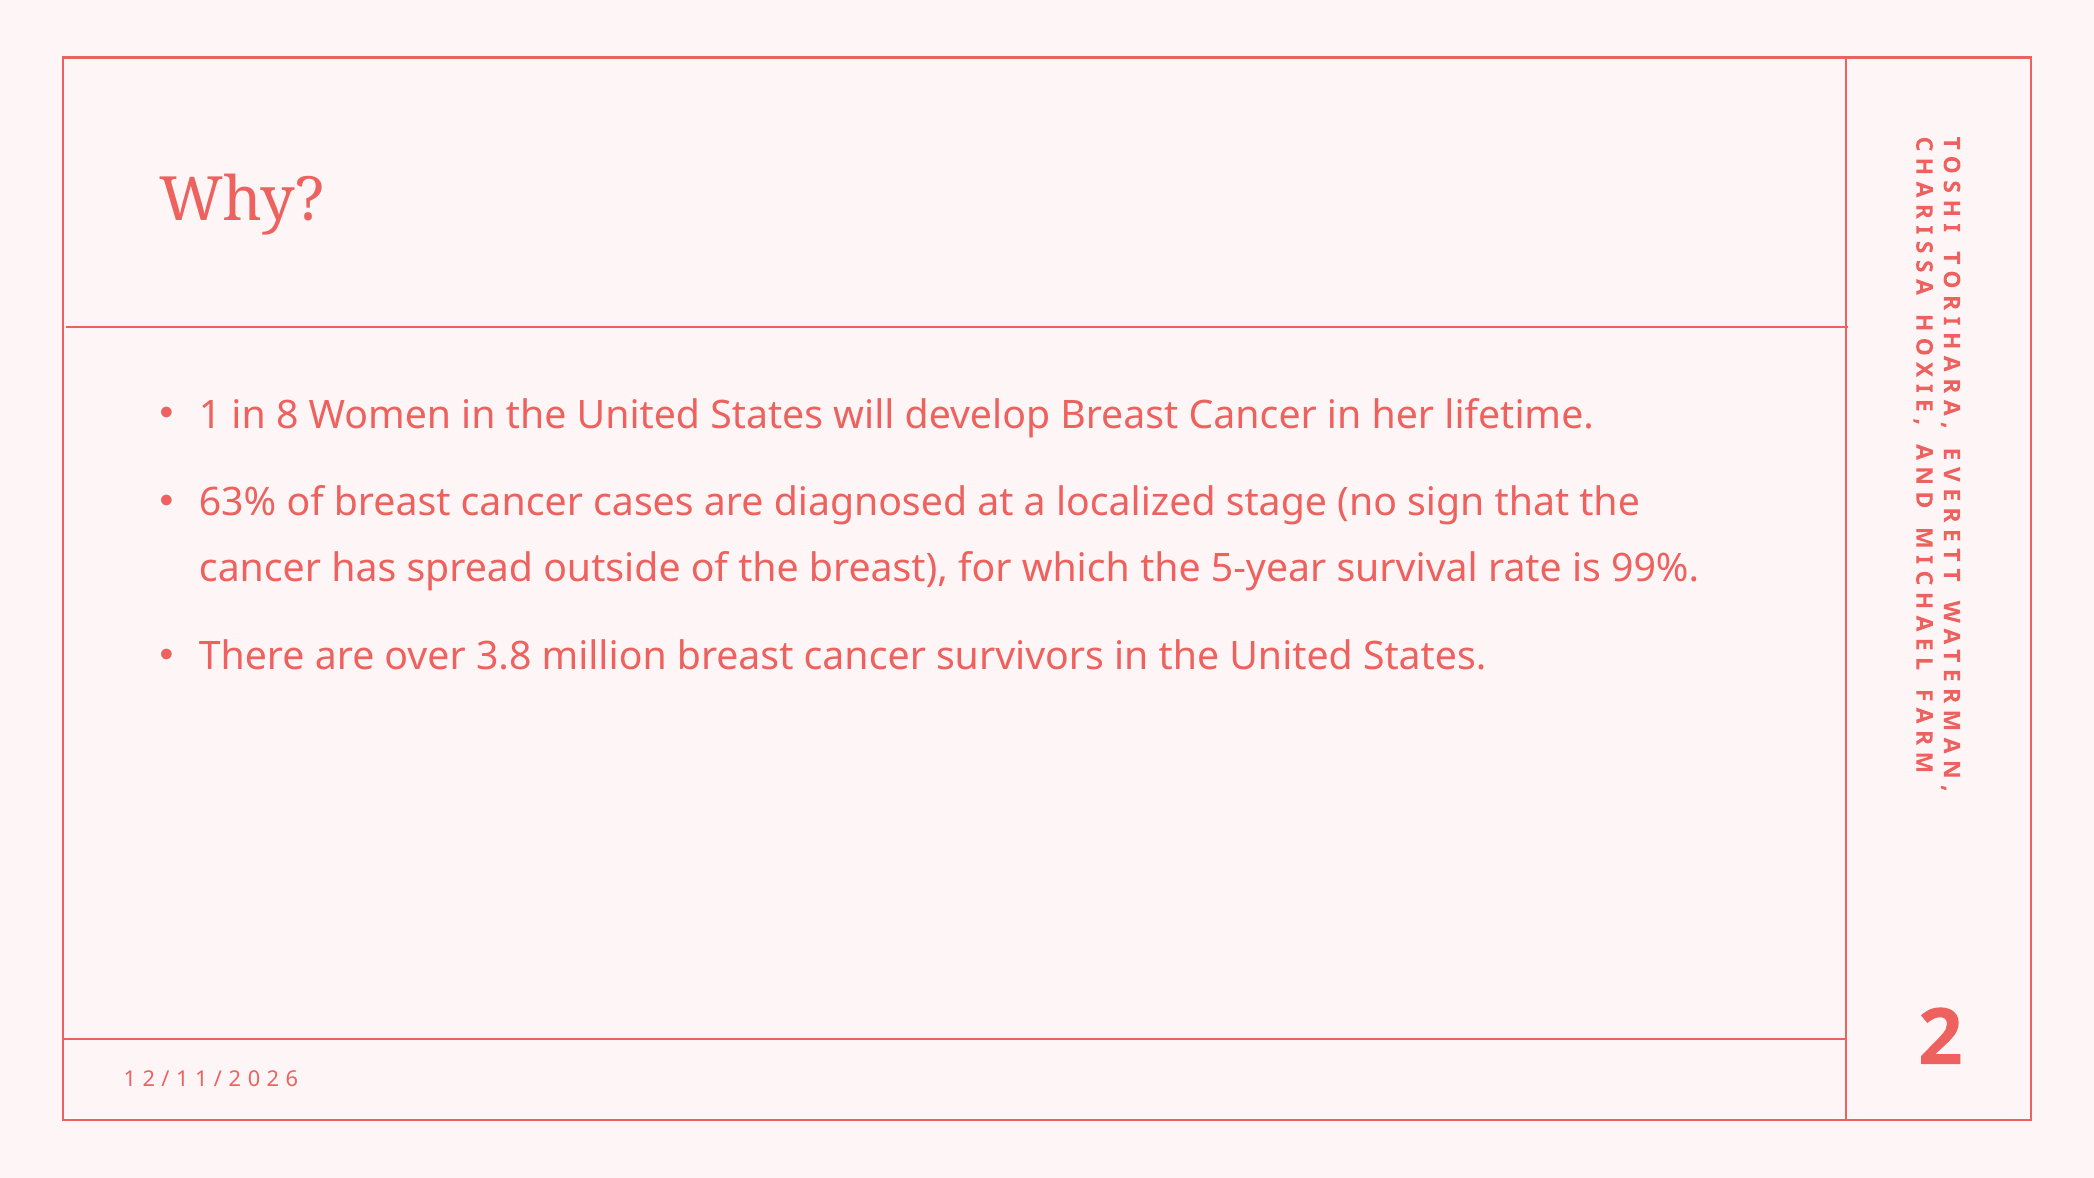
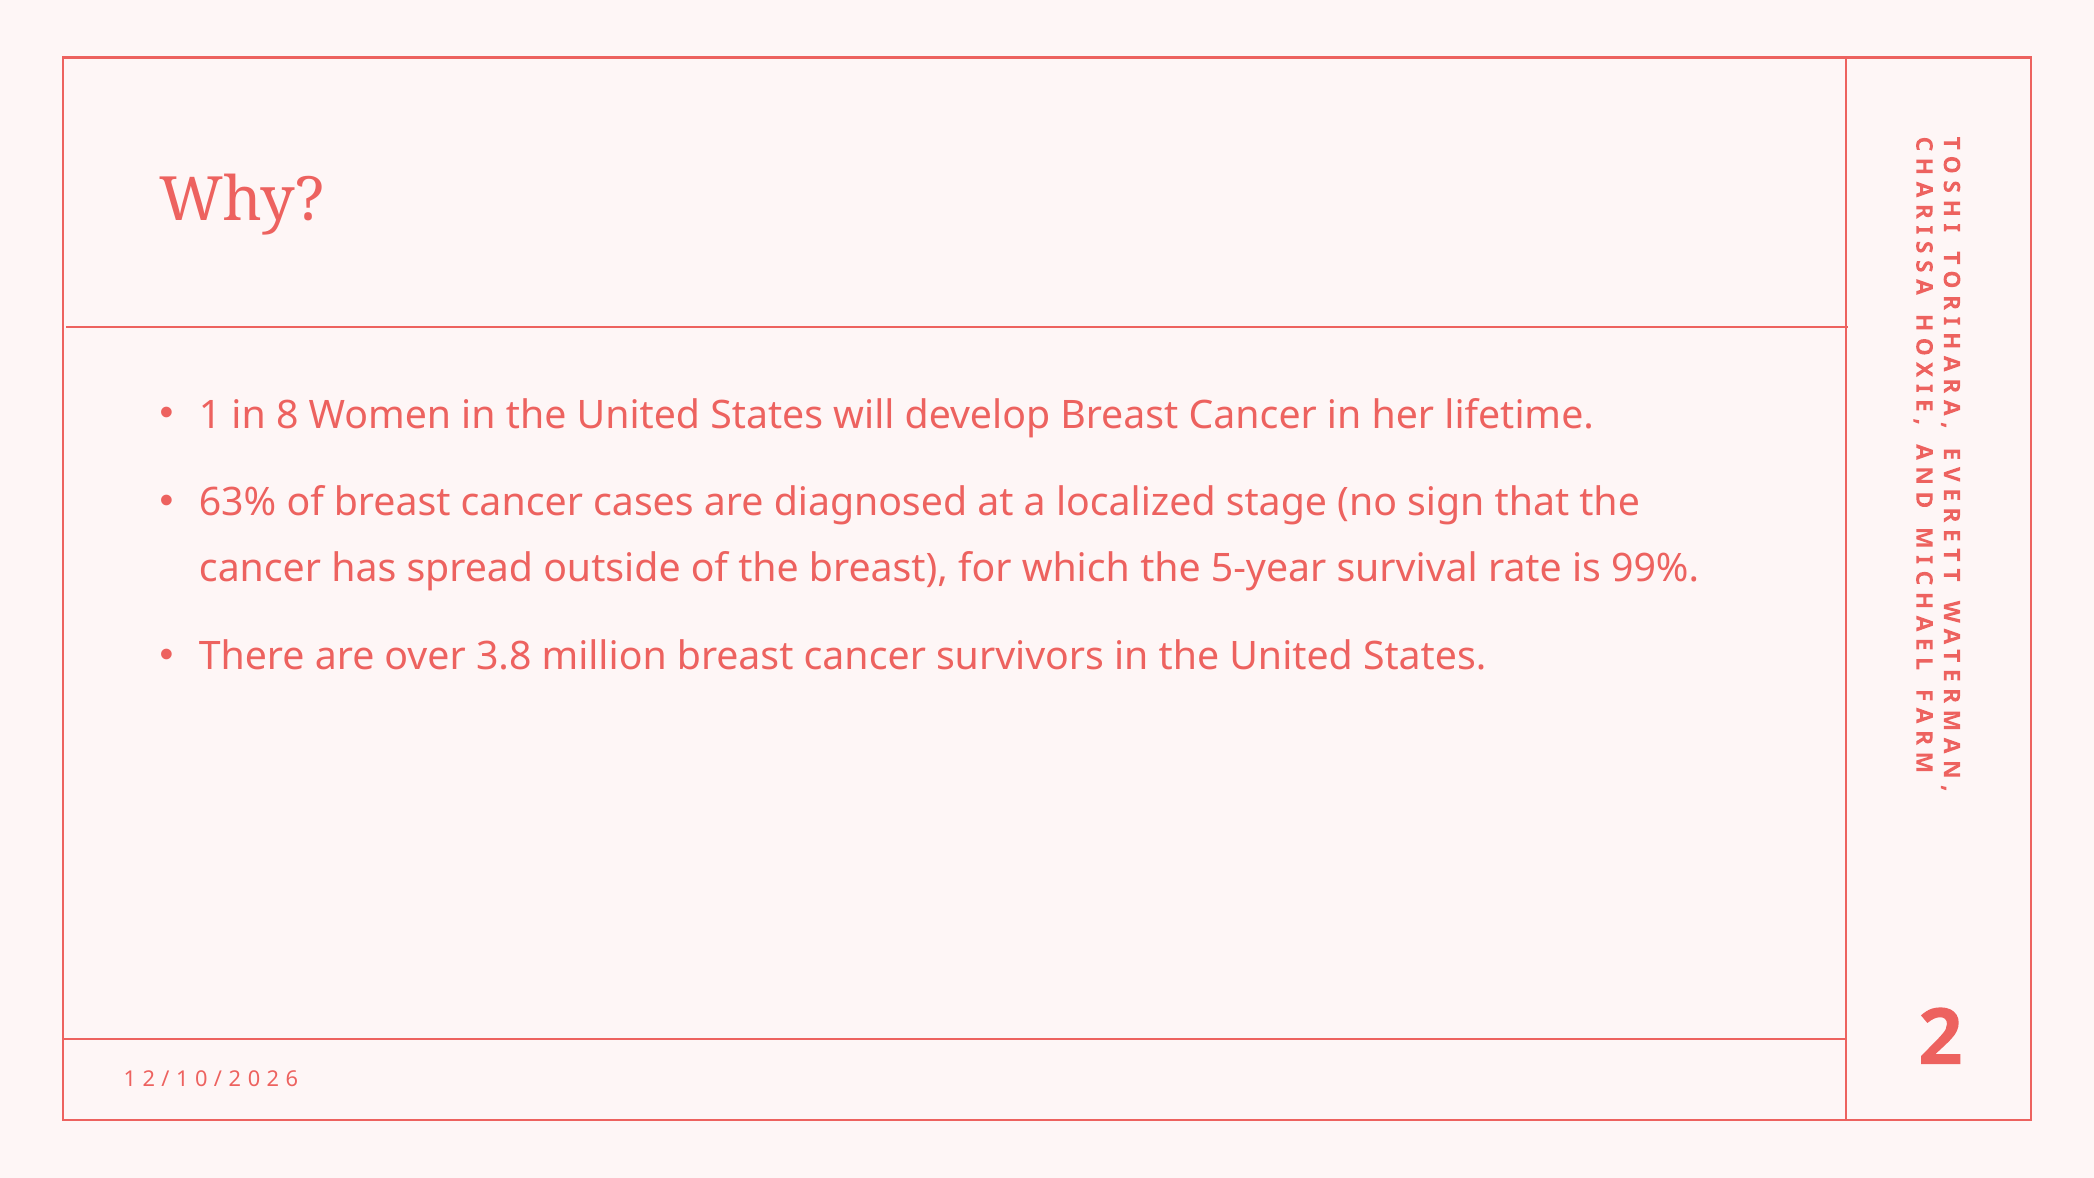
1 1: 1 -> 0 (201, 1079)
